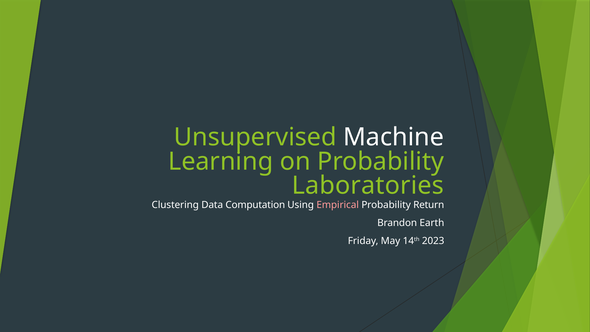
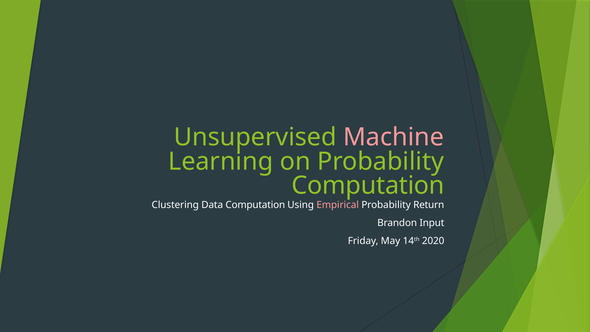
Machine colour: white -> pink (394, 137)
Laboratories: Laboratories -> Computation (368, 185)
Earth: Earth -> Input (432, 223)
2023: 2023 -> 2020 (433, 241)
